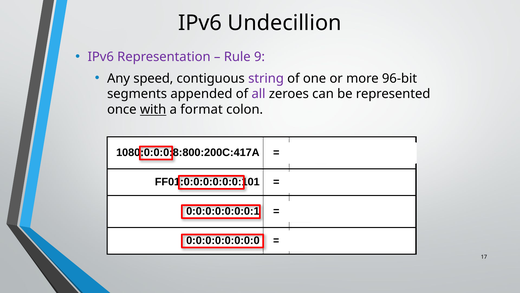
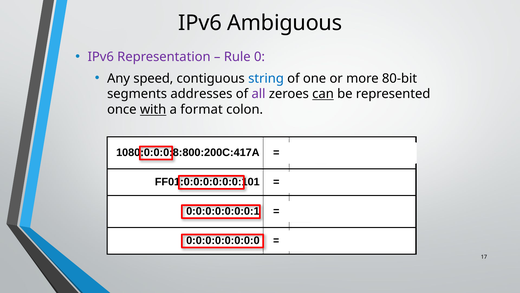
Undecillion: Undecillion -> Ambiguous (285, 23)
9: 9 -> 0 (259, 57)
string colour: purple -> blue (266, 78)
96-bit: 96-bit -> 80-bit (400, 78)
appended: appended -> addresses (201, 94)
can underline: none -> present (323, 94)
